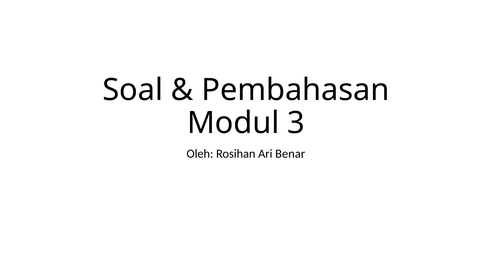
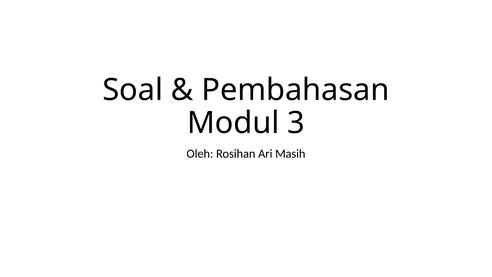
Benar: Benar -> Masih (290, 154)
